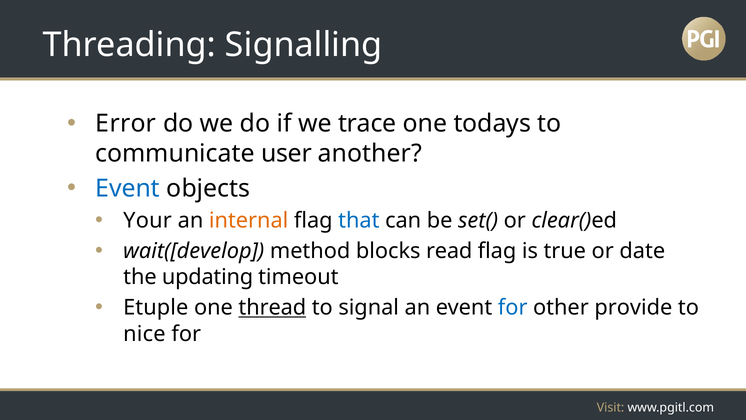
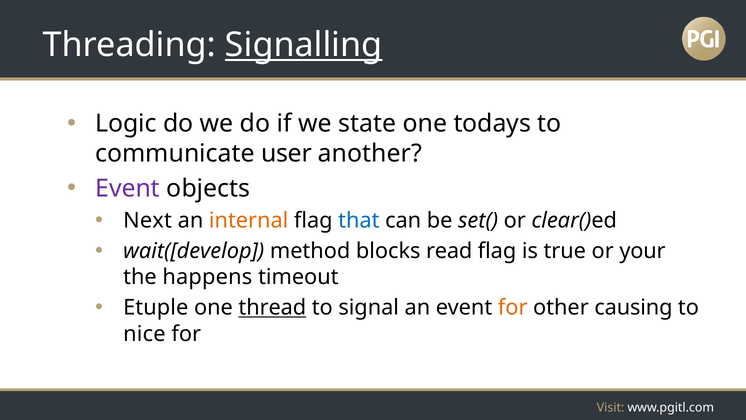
Signalling underline: none -> present (304, 45)
Error: Error -> Logic (126, 124)
trace: trace -> state (367, 124)
Event colour: blue -> purple (128, 188)
Your: Your -> Next (148, 220)
date: date -> your (642, 251)
updating: updating -> happens (207, 277)
for colour: blue -> orange (513, 307)
provide: provide -> causing (633, 307)
